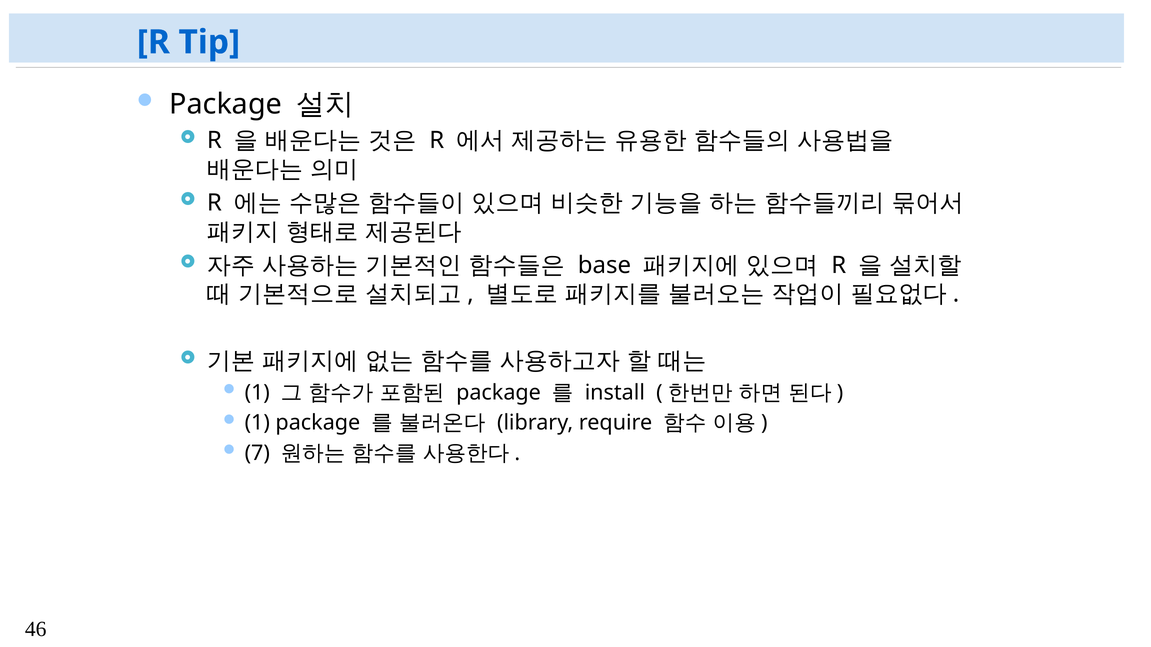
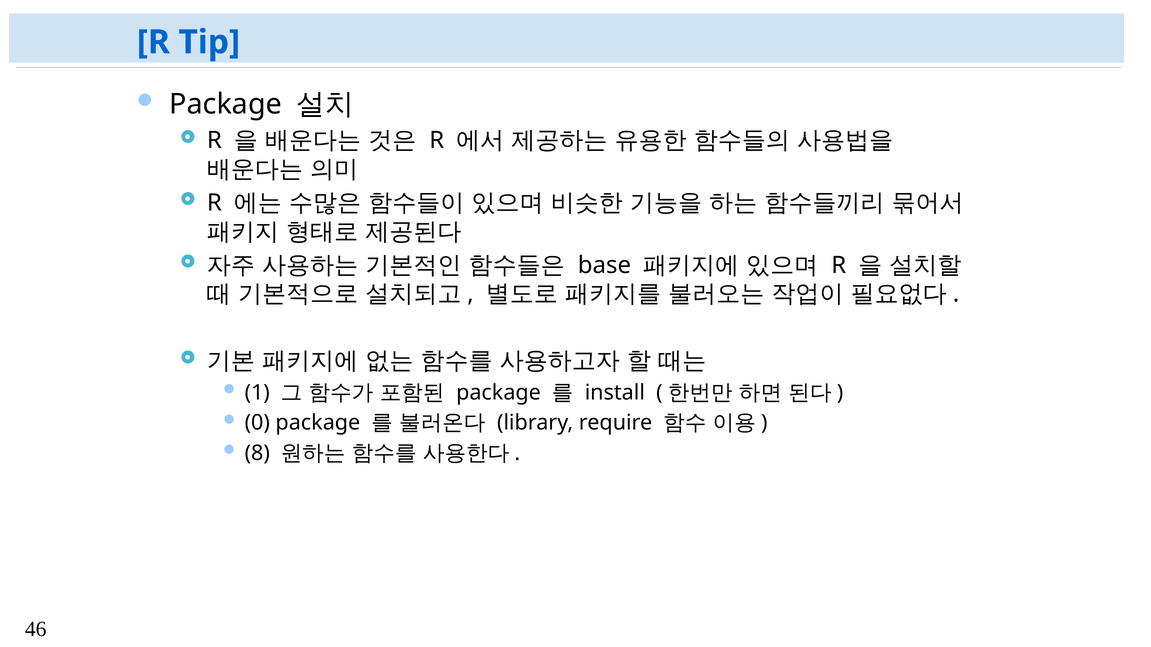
1: 1 -> 0 (257, 423)
7: 7 -> 8 (257, 453)
